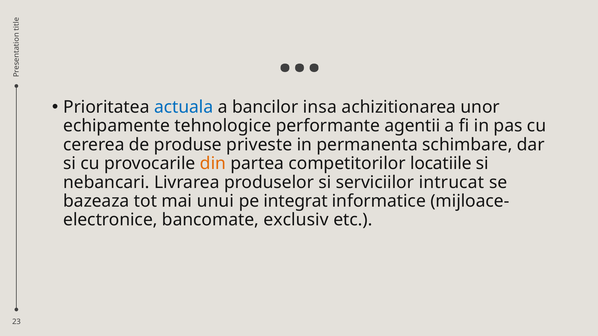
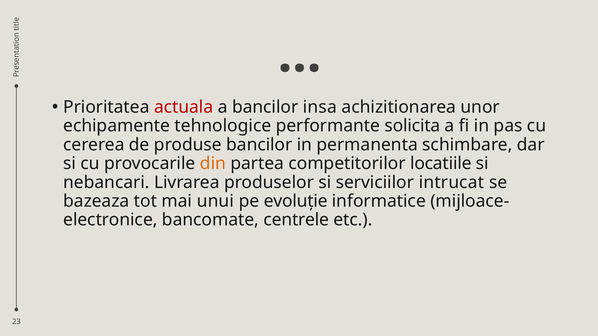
actuala colour: blue -> red (184, 107)
agentii: agentii -> solicita (412, 126)
produse priveste: priveste -> bancilor (259, 145)
integrat: integrat -> evoluție (296, 201)
exclusiv: exclusiv -> centrele (296, 220)
